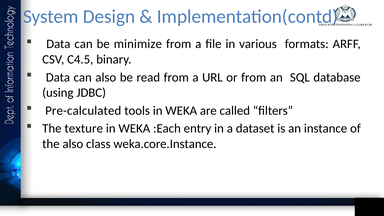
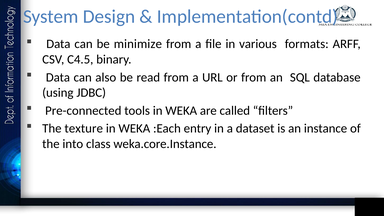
Pre-calculated: Pre-calculated -> Pre-connected (83, 111)
the also: also -> into (73, 144)
